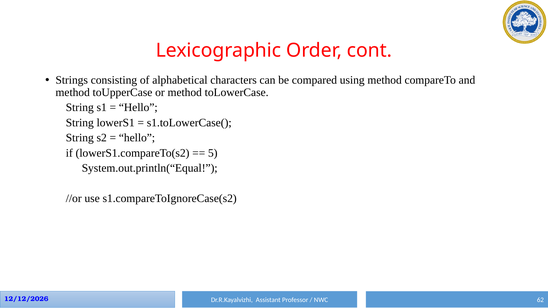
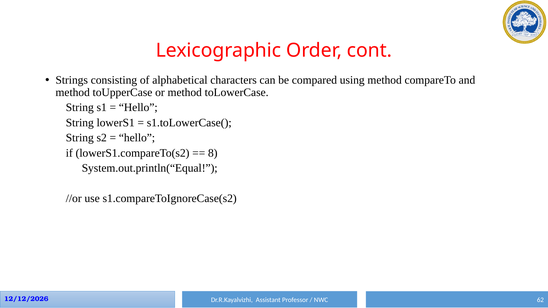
5: 5 -> 8 (213, 153)
